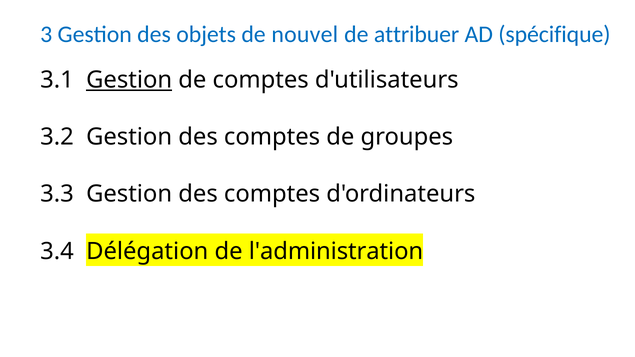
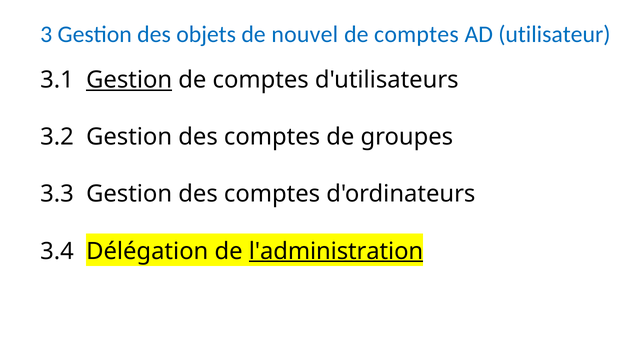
attribuer: attribuer -> comptes (416, 34)
spécifique: spécifique -> utilisateur (554, 34)
l'administration underline: none -> present (336, 251)
